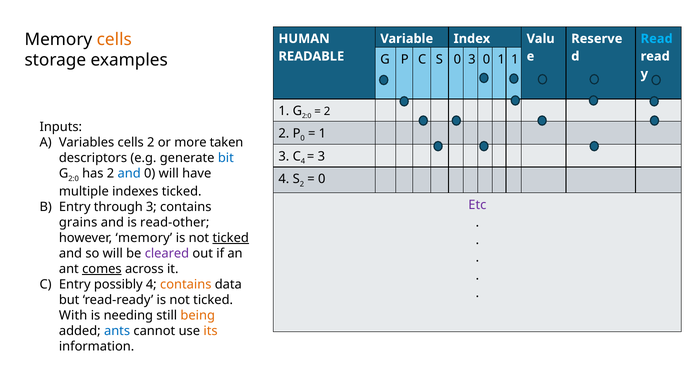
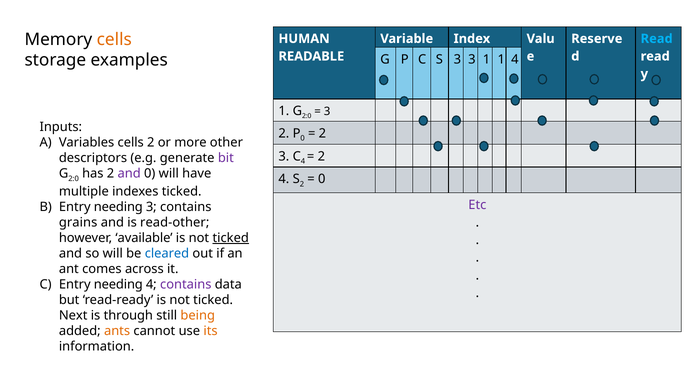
S 0: 0 -> 3 (457, 59)
3 0: 0 -> 1 (487, 59)
1: 1 -> 4 (515, 59)
2: 2 -> 3 (327, 112)
1: 1 -> 2 (322, 133)
taken: taken -> other (226, 142)
3: 3 -> 2 (321, 156)
bit colour: blue -> purple (226, 158)
and colour: blue -> purple (129, 173)
through: through -> needing (118, 207)
however memory: memory -> available (144, 238)
cleared colour: purple -> blue (167, 253)
comes underline: present -> none (102, 269)
C Entry possibly: possibly -> needing (118, 284)
contains colour: orange -> purple (186, 284)
With: With -> Next (73, 315)
needing: needing -> through (128, 315)
ants colour: blue -> orange (117, 331)
